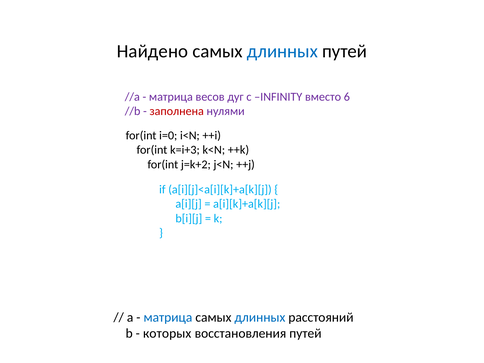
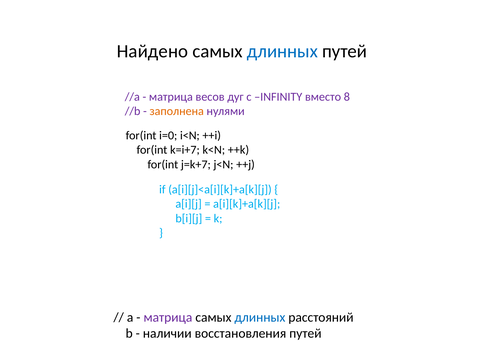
6: 6 -> 8 (347, 97)
заполнена colour: red -> orange (177, 111)
k=i+3: k=i+3 -> k=i+7 (185, 150)
j=k+2: j=k+2 -> j=k+7 (196, 165)
матрица colour: blue -> purple (168, 317)
которых: которых -> наличии (167, 333)
